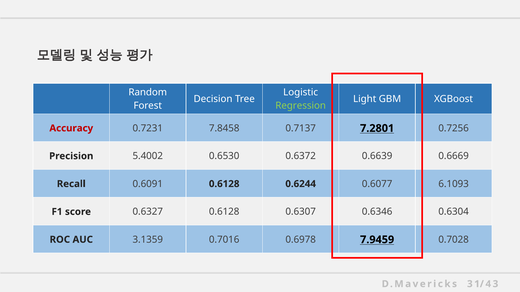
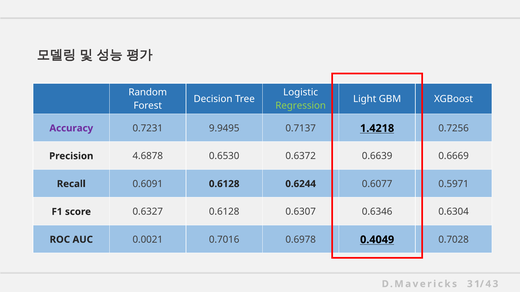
Accuracy colour: red -> purple (71, 128)
7.8458: 7.8458 -> 9.9495 (224, 128)
7.2801: 7.2801 -> 1.4218 (377, 129)
5.4002: 5.4002 -> 4.6878 (148, 156)
6.1093: 6.1093 -> 0.5971 (454, 184)
3.1359: 3.1359 -> 0.0021 (148, 240)
7.9459: 7.9459 -> 0.4049 (377, 240)
